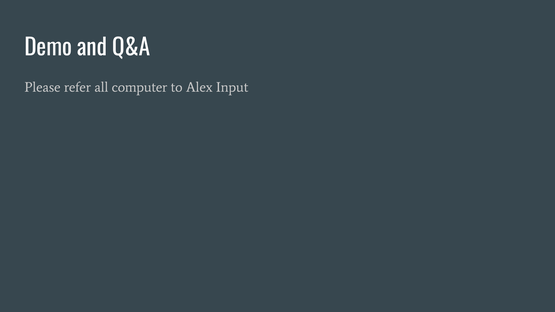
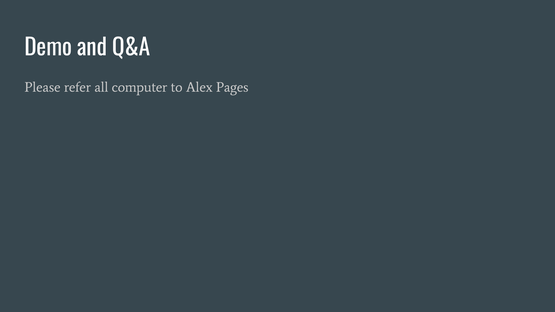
Input: Input -> Pages (232, 87)
